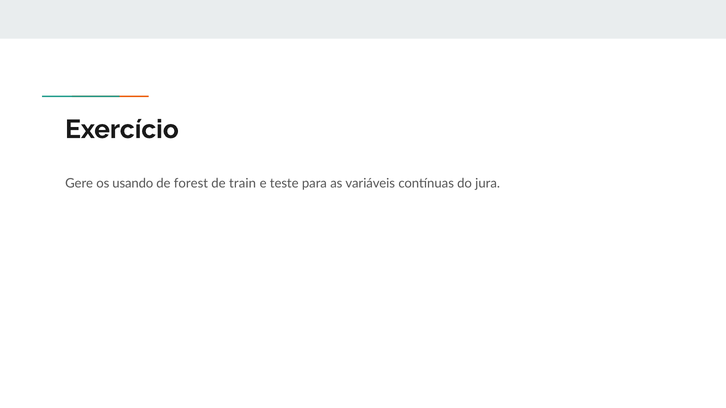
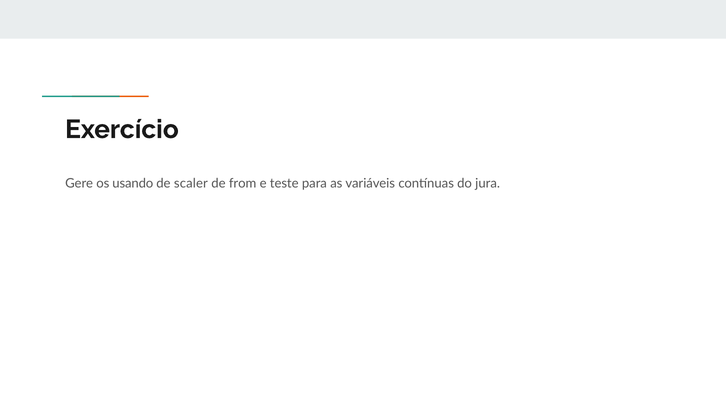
forest: forest -> scaler (191, 183)
train: train -> from (243, 183)
